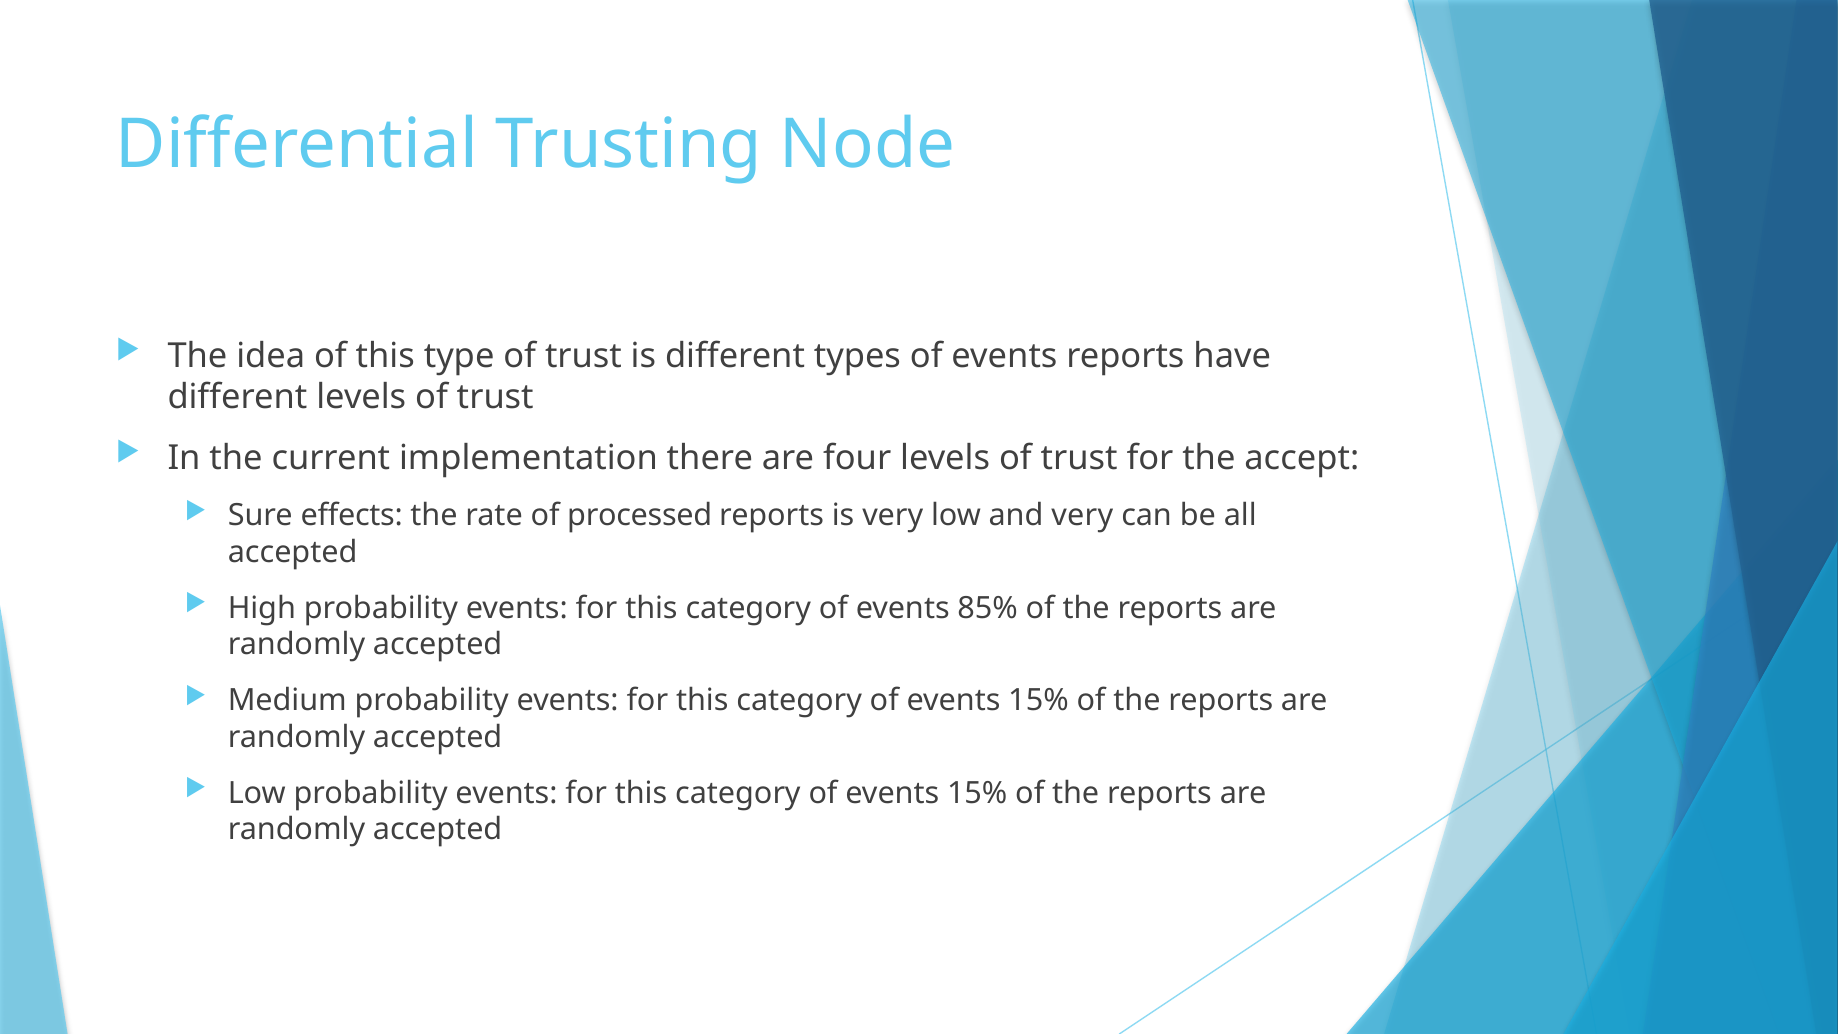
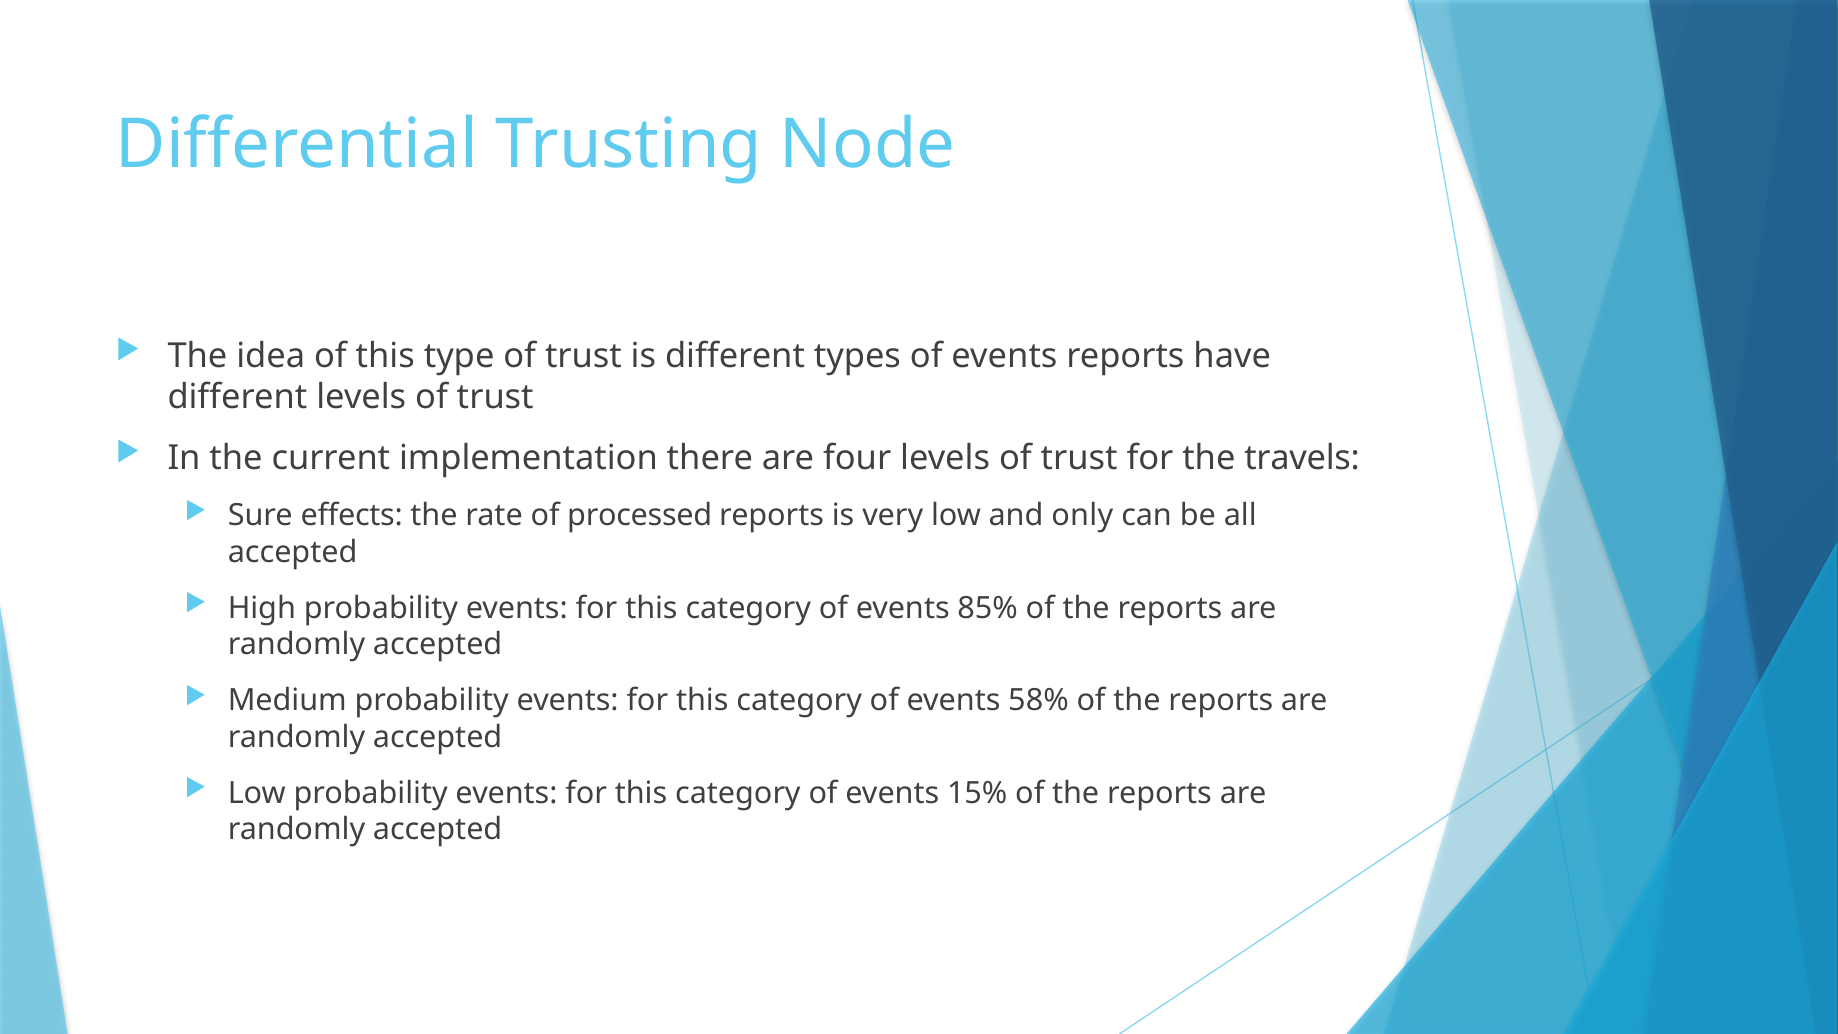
accept: accept -> travels (1302, 458)
and very: very -> only (1082, 515)
15%: 15% -> 58% (1038, 701)
